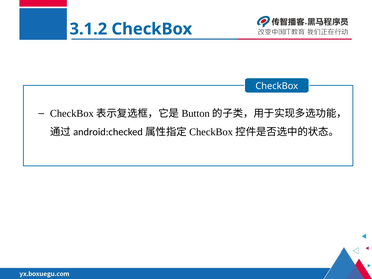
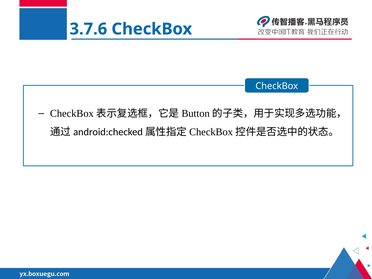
3.1.2: 3.1.2 -> 3.7.6 (88, 29)
